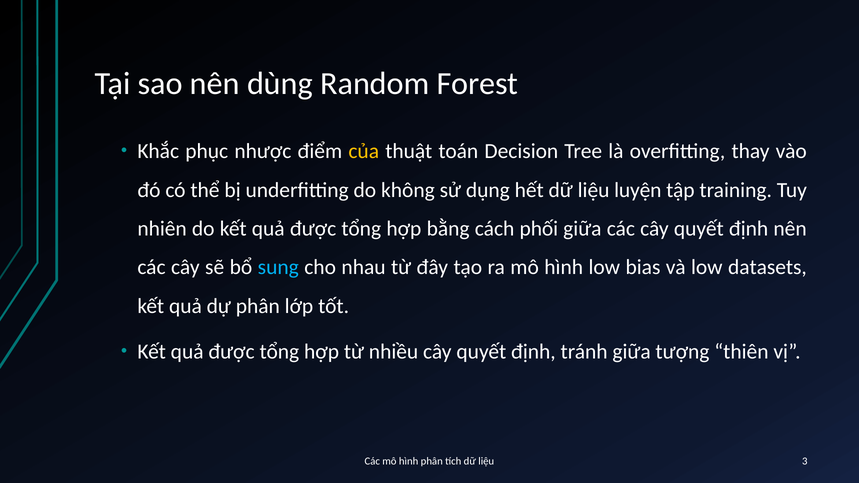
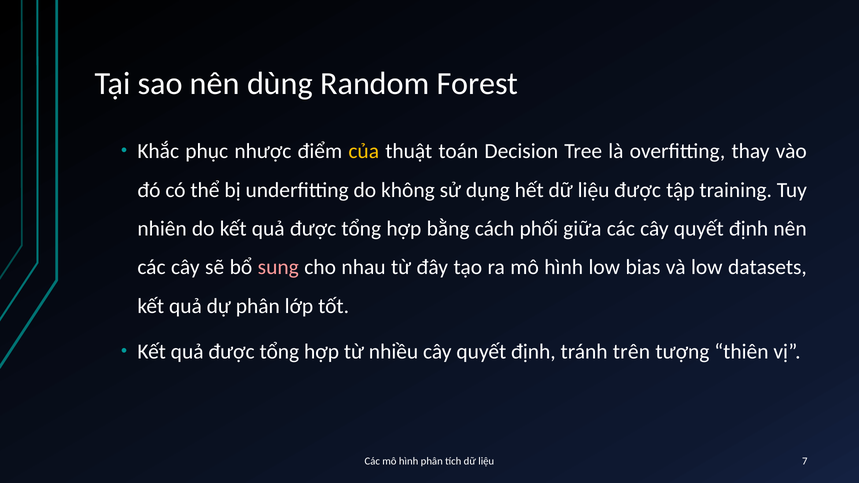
liệu luyện: luyện -> được (638, 190)
sung colour: light blue -> pink (278, 267)
tránh giữa: giữa -> trên (631, 352)
3: 3 -> 7 (805, 461)
